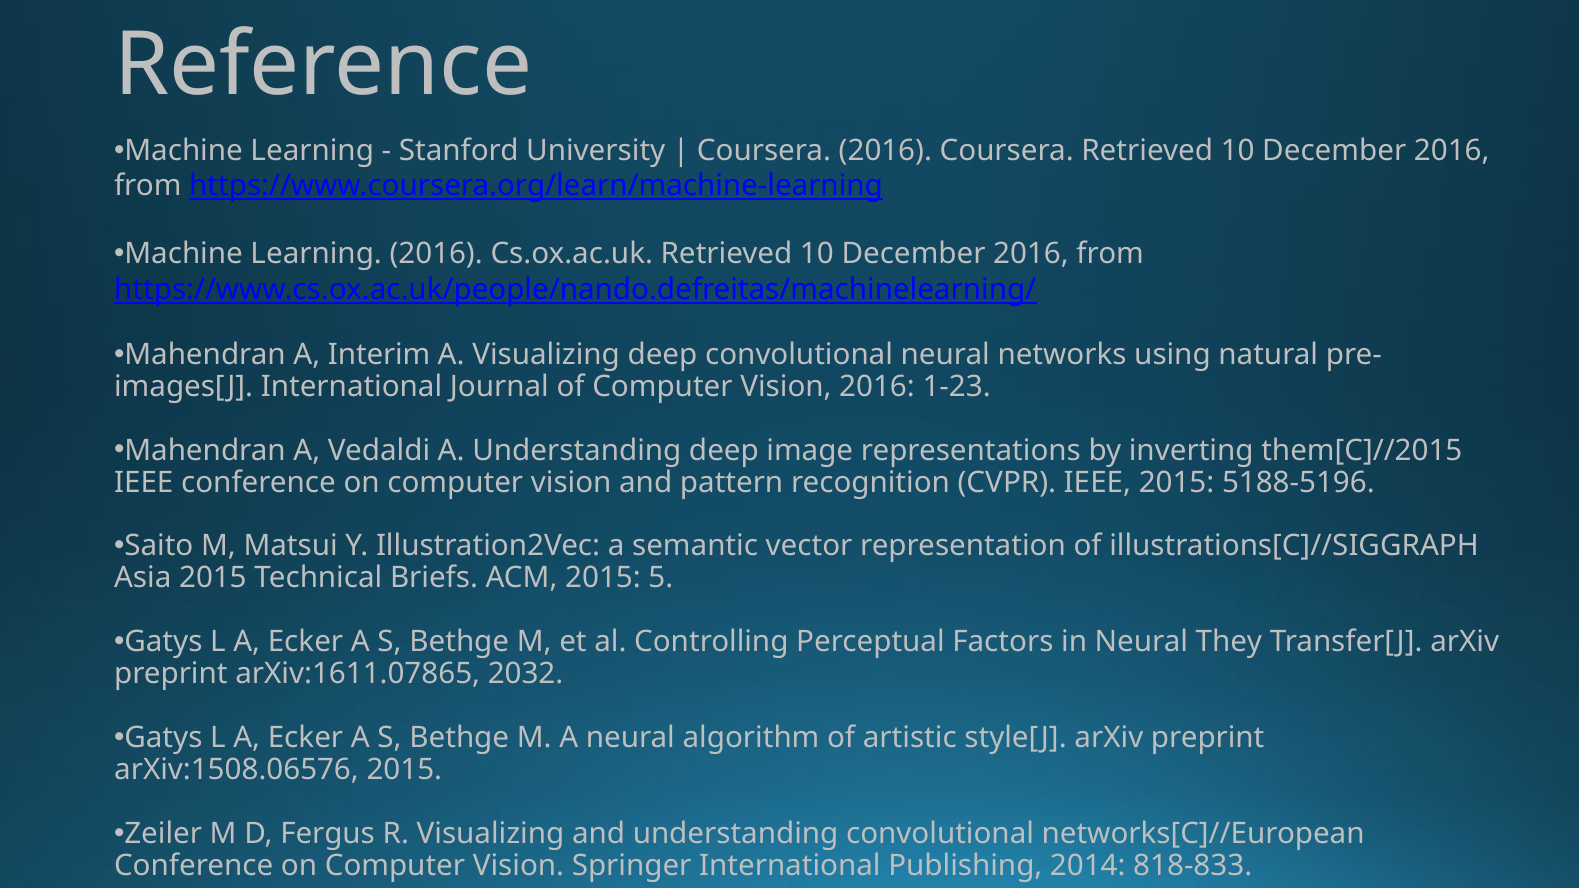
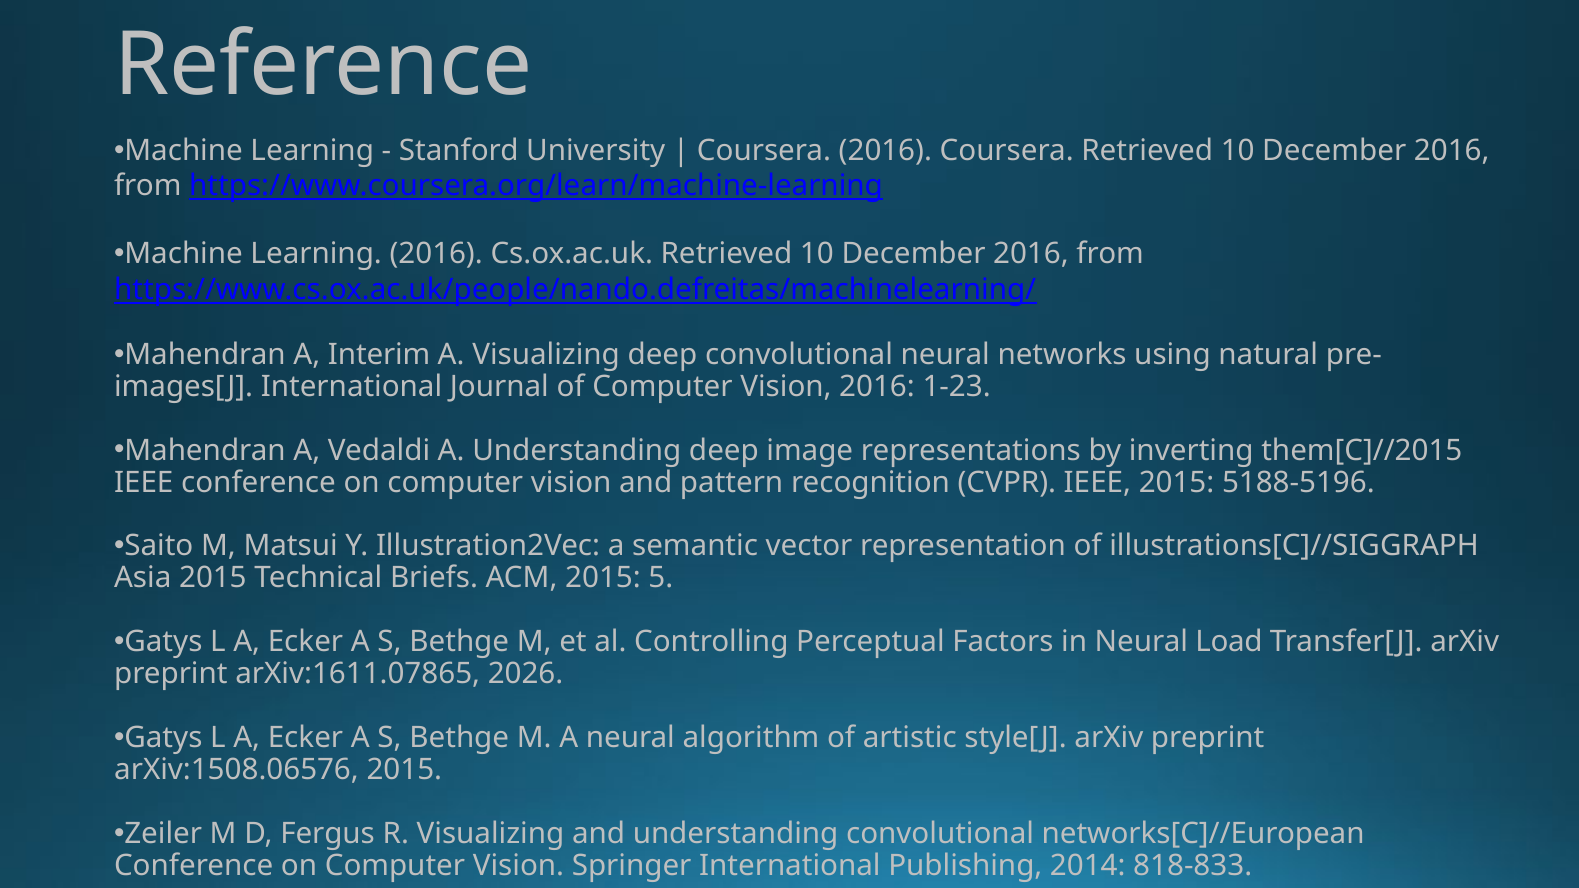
They: They -> Load (1229, 642)
2032: 2032 -> 2026 (526, 674)
